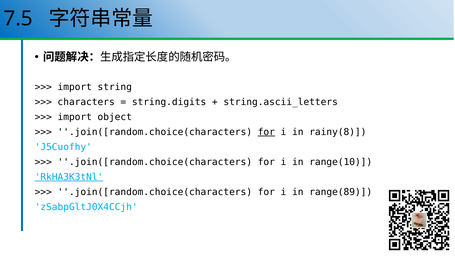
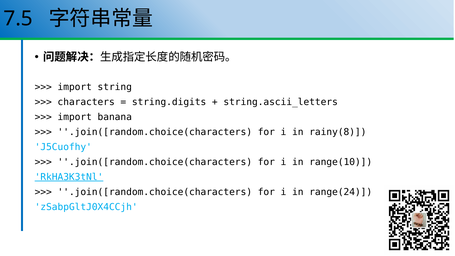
object: object -> banana (115, 117)
for underline: present -> none (266, 132)
range(89: range(89 -> range(24 (341, 192)
